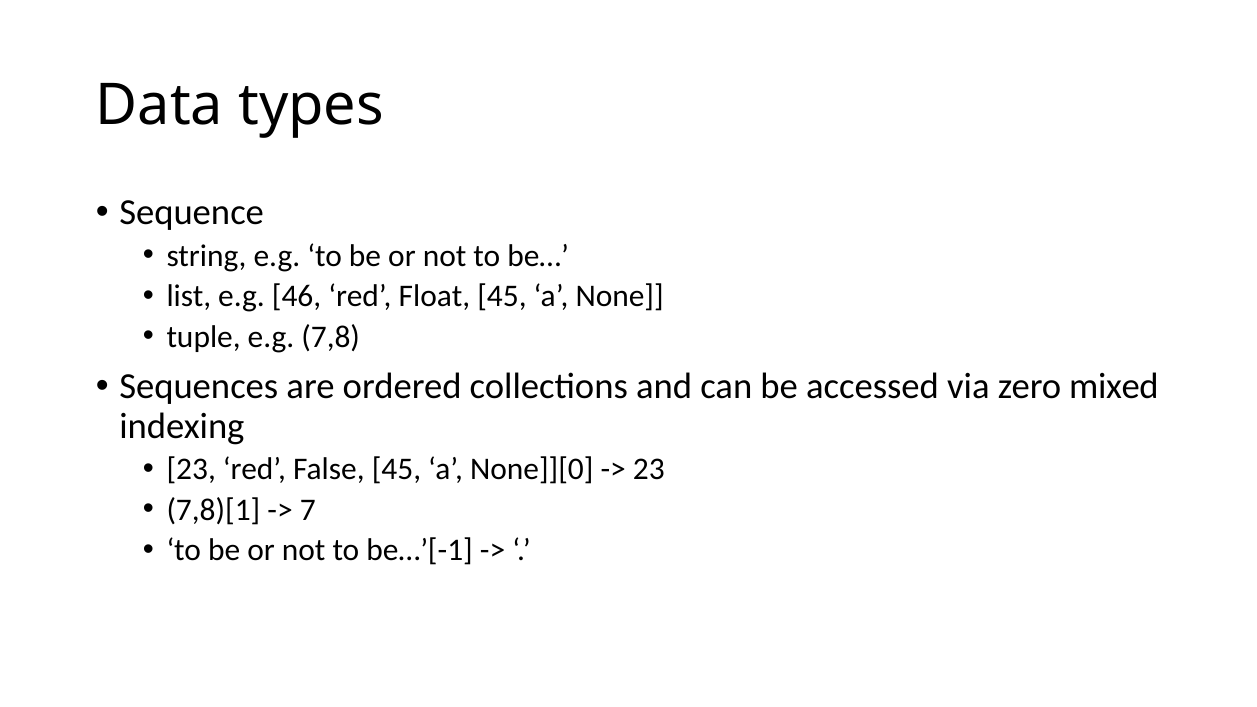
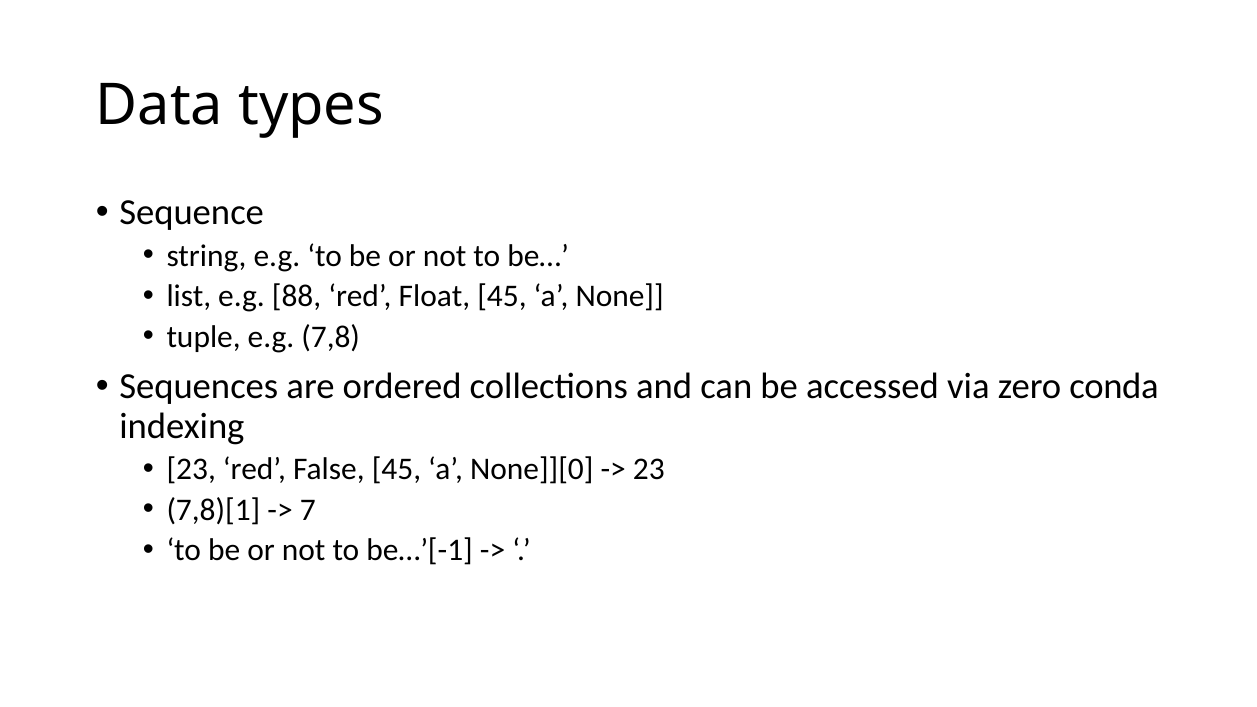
46: 46 -> 88 (297, 296)
mixed: mixed -> conda (1114, 386)
